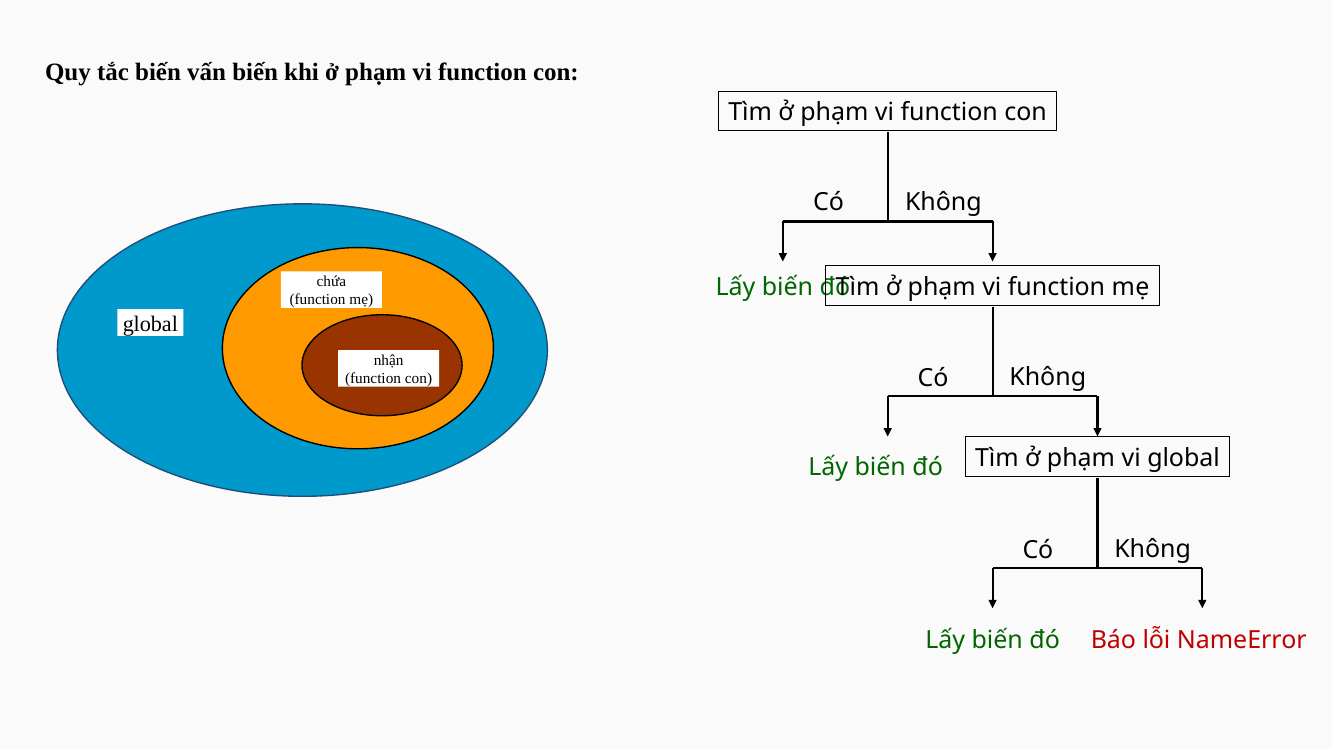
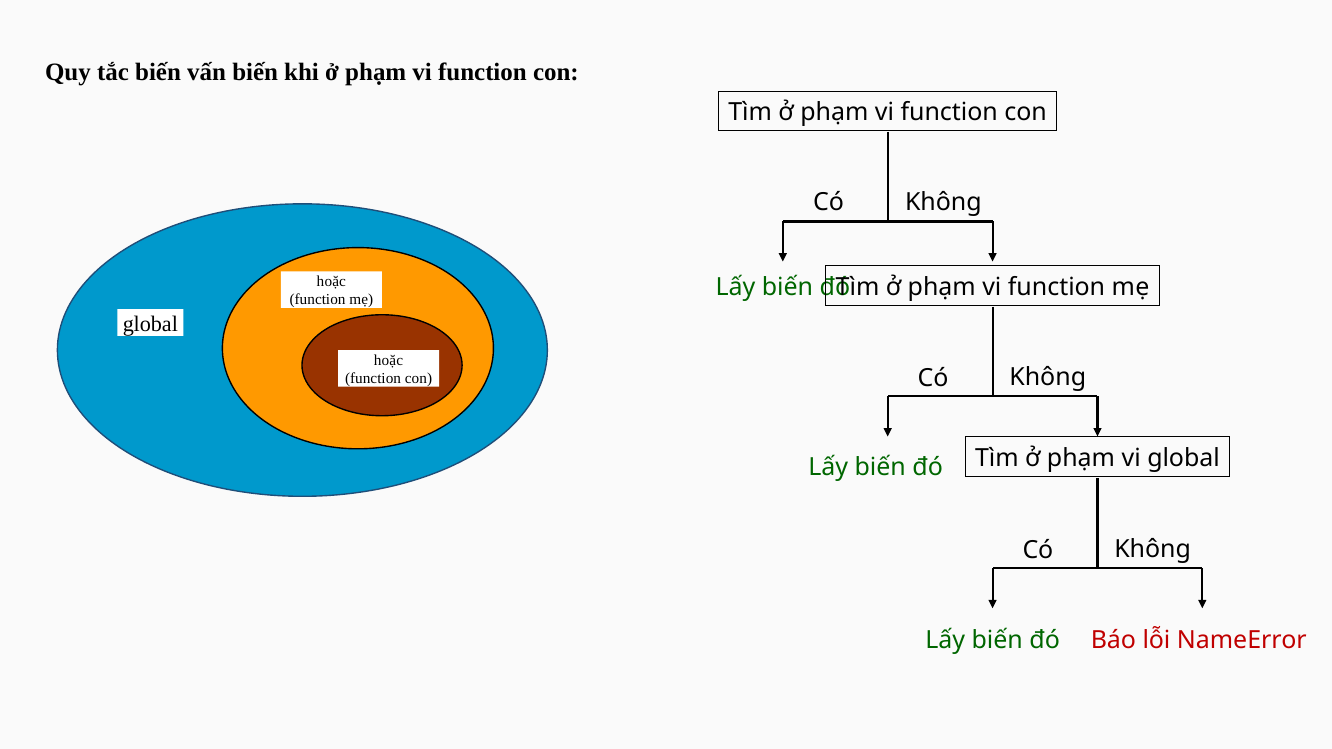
chứa: chứa -> hoặc (331, 282)
nhận: nhận -> hoặc (389, 360)
